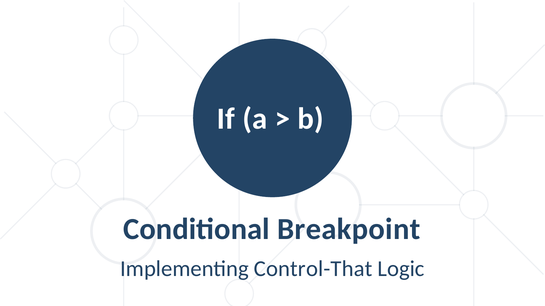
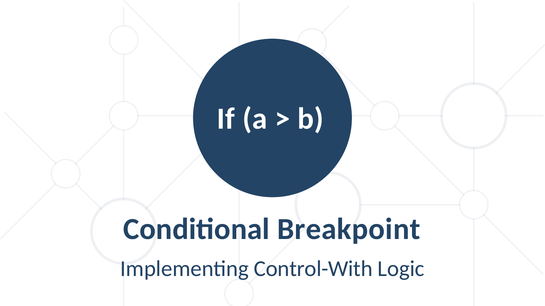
Control-That: Control-That -> Control-With (313, 269)
